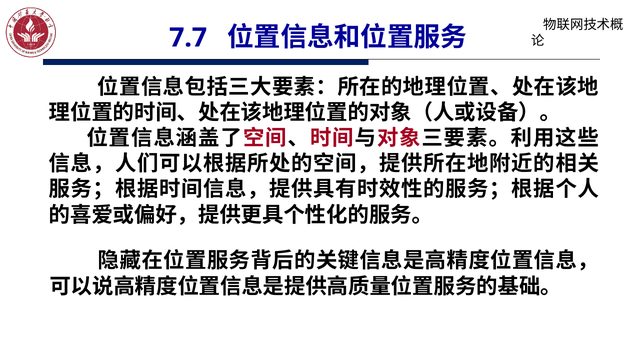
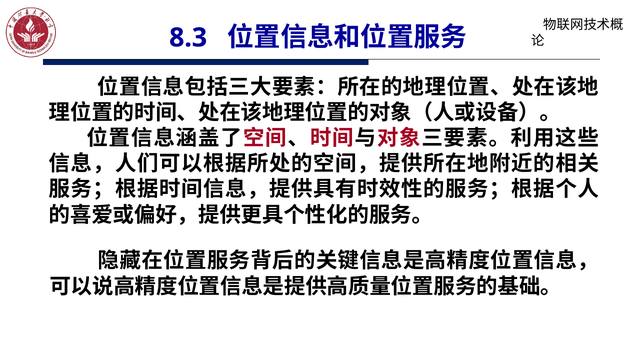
7.7: 7.7 -> 8.3 (188, 38)
